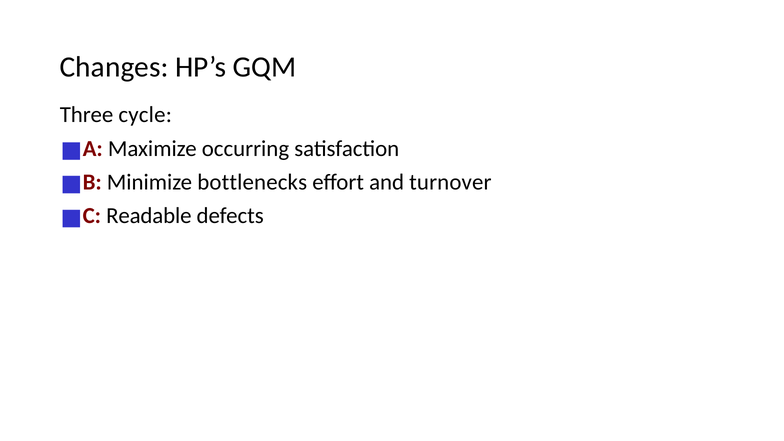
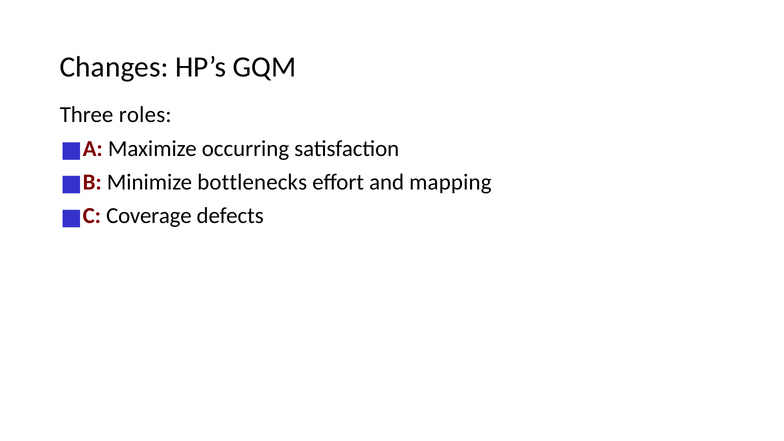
cycle: cycle -> roles (145, 115)
turnover: turnover -> mapping (450, 182)
Readable: Readable -> Coverage (149, 216)
